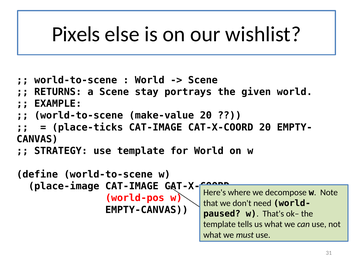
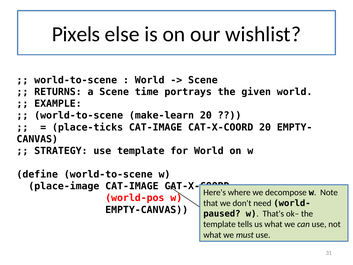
stay: stay -> time (147, 92)
make-value: make-value -> make-learn (162, 115)
